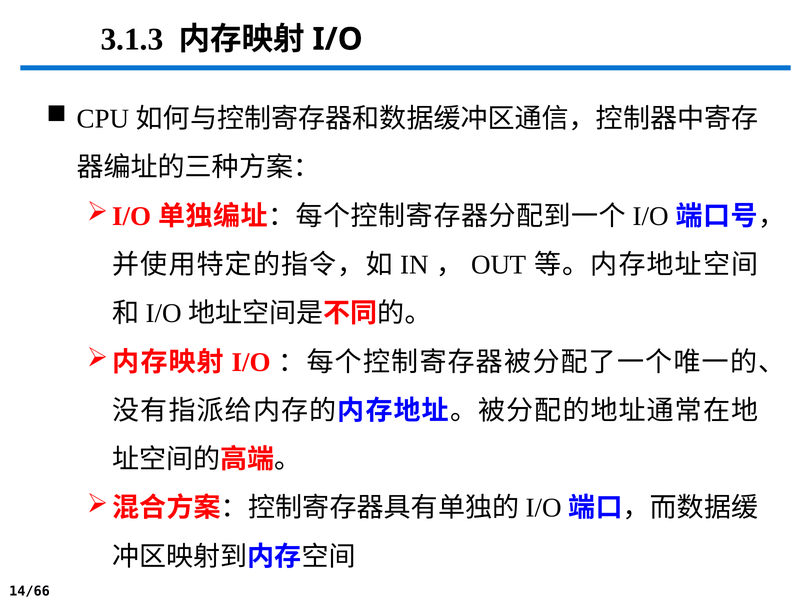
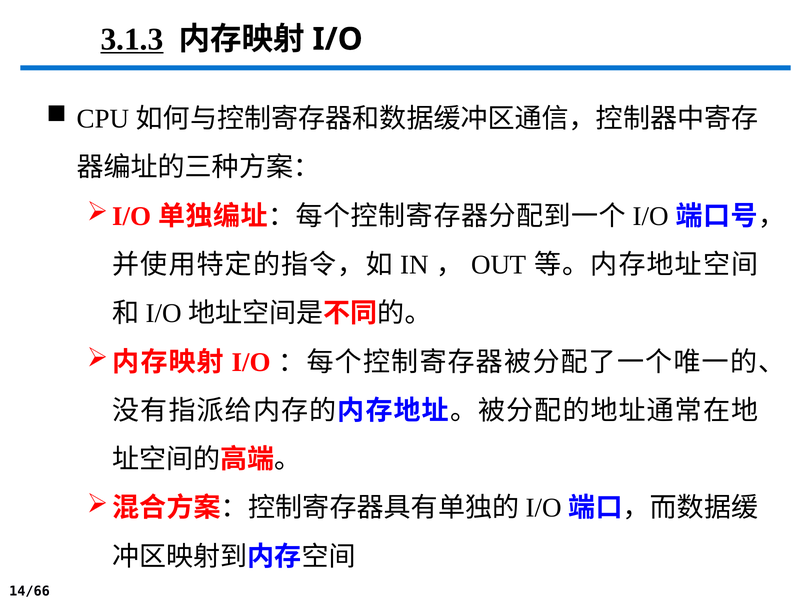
3.1.3 underline: none -> present (132, 39)
